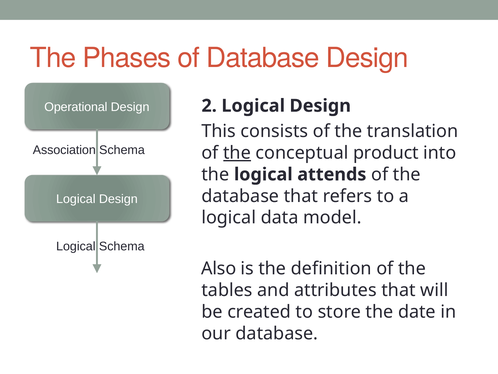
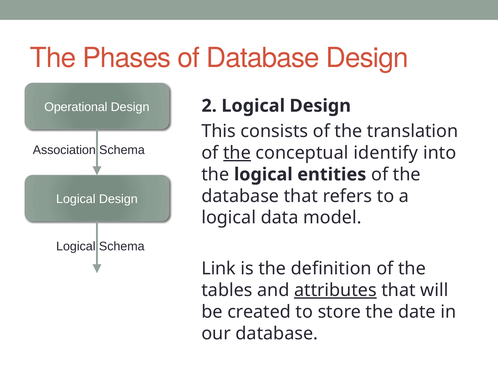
product: product -> identify (386, 153)
attends: attends -> entities (332, 174)
Also: Also -> Link (219, 268)
attributes underline: none -> present (335, 290)
